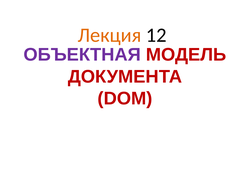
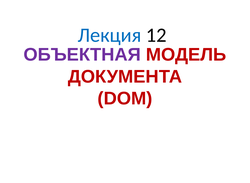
Лекция colour: orange -> blue (109, 35)
